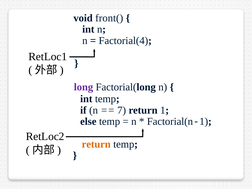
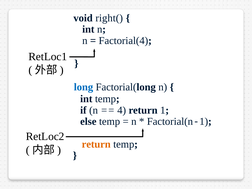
front(: front( -> right( (109, 18)
long colour: purple -> blue (84, 87)
7: 7 -> 4 (122, 110)
